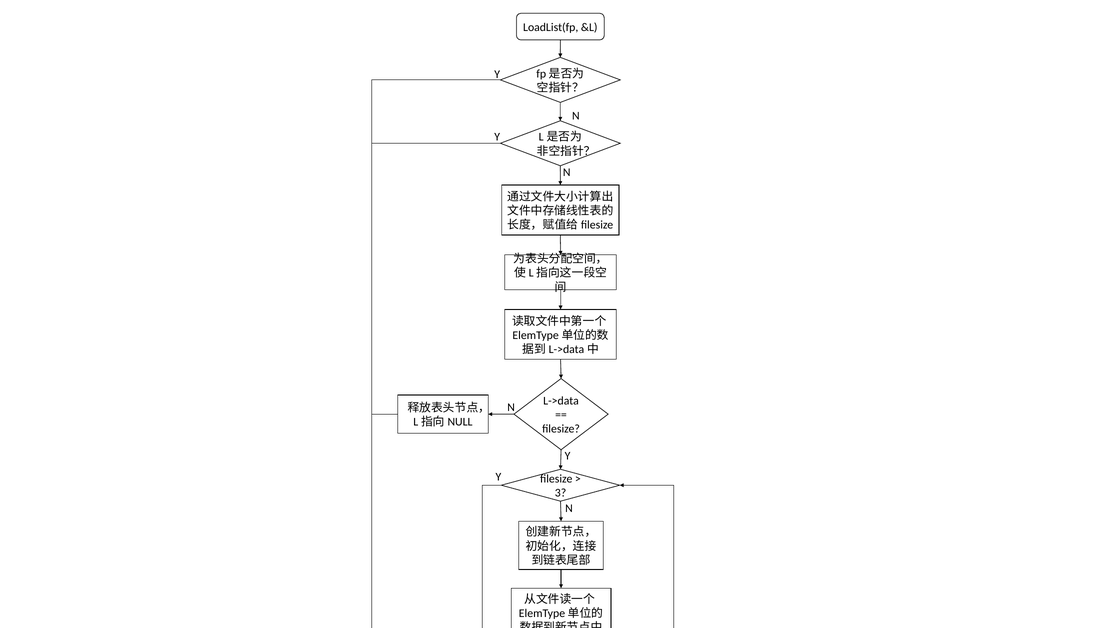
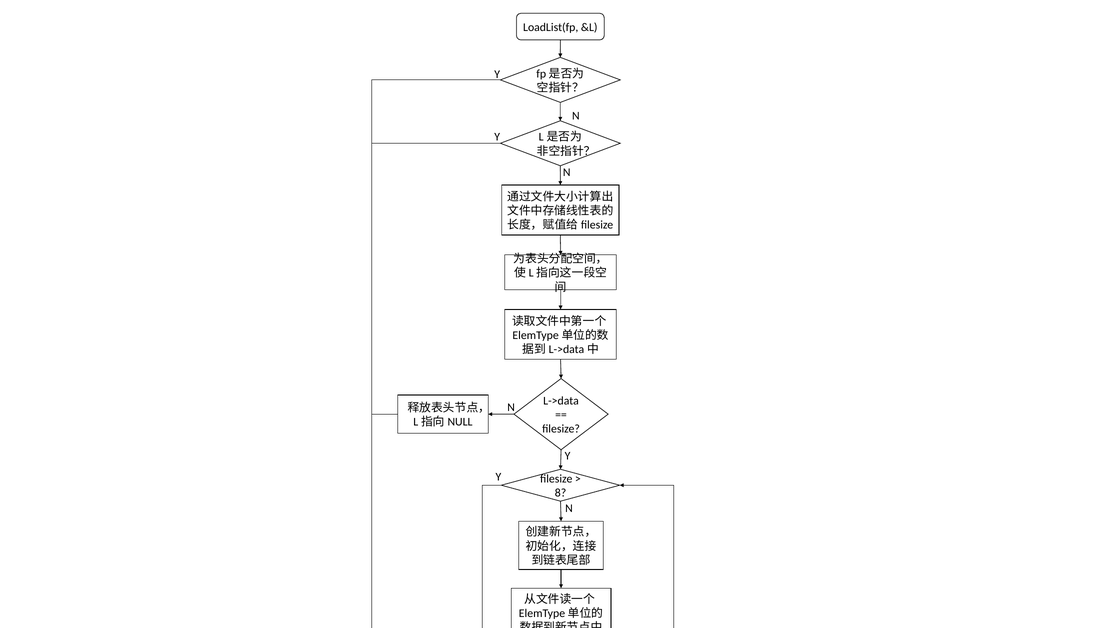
3: 3 -> 8 (560, 493)
